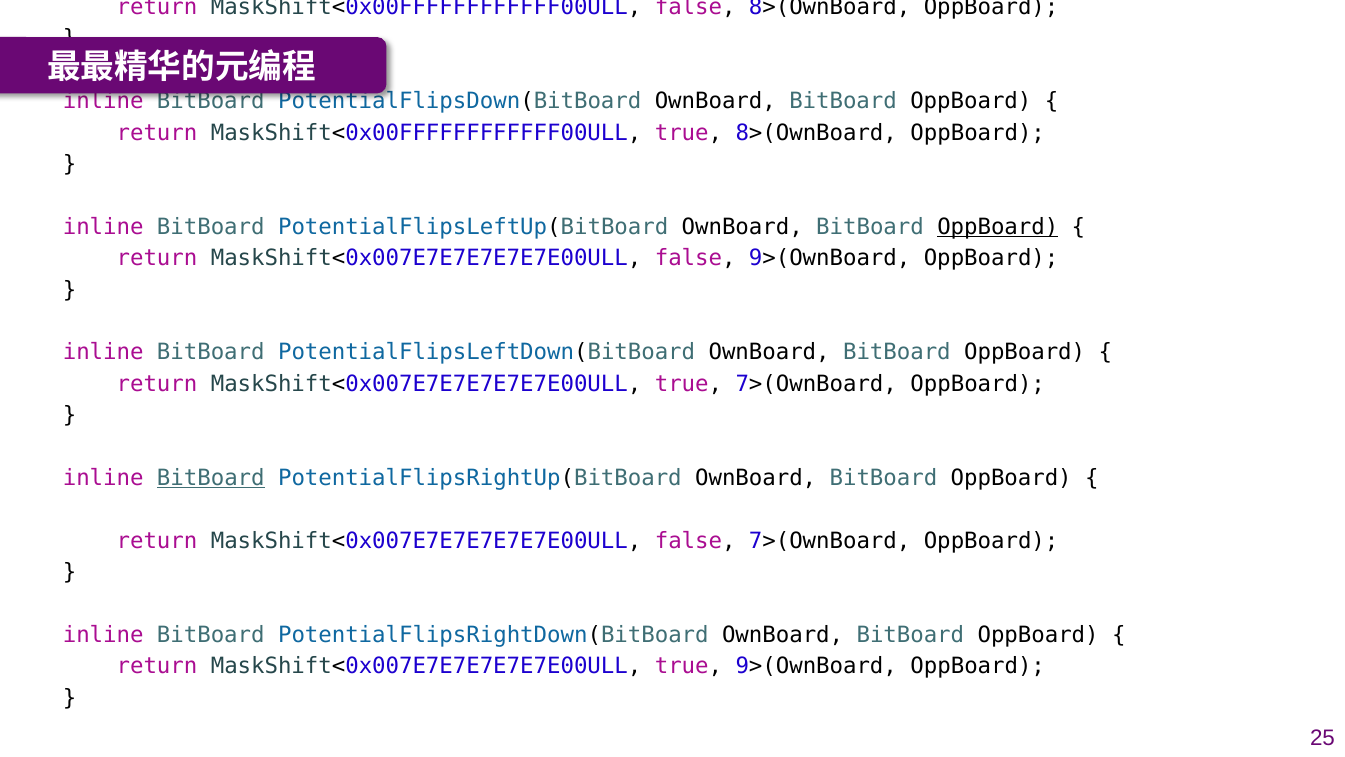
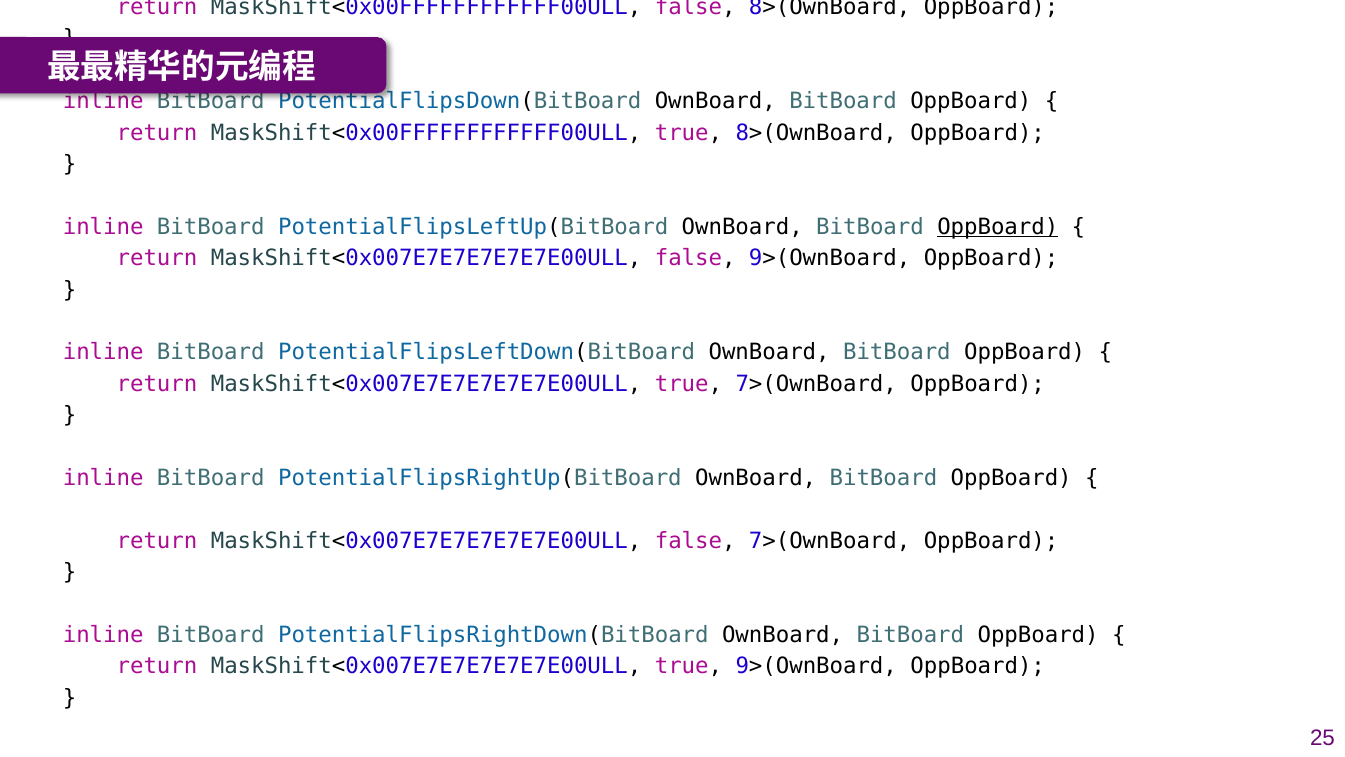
BitBoard underline: present -> none (211, 478)
